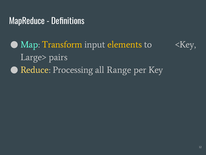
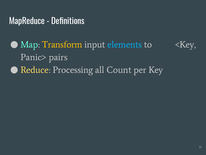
elements colour: yellow -> light blue (125, 44)
Large>: Large> -> Panic> (34, 57)
Range: Range -> Count (119, 70)
